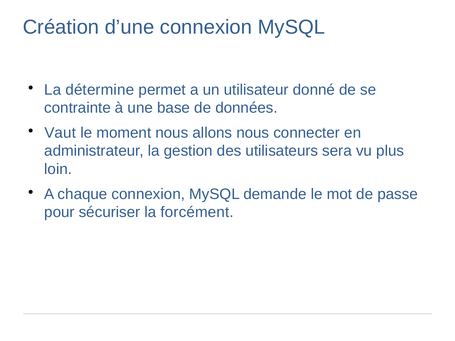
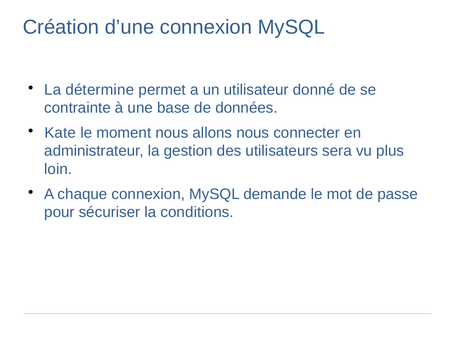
Vaut: Vaut -> Kate (60, 133)
forcément: forcément -> conditions (197, 212)
